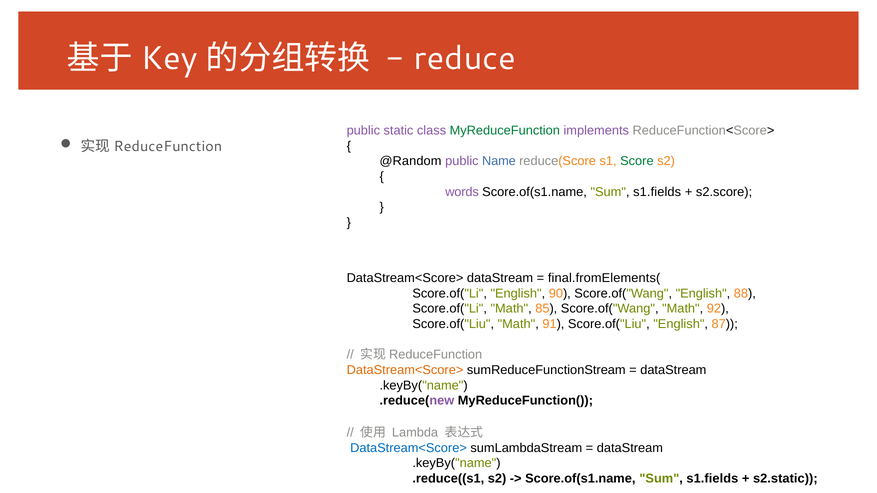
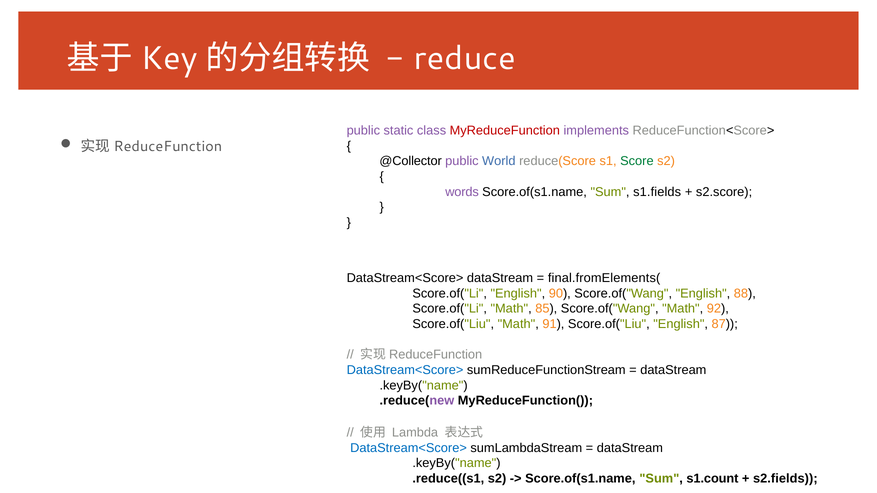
MyReduceFunction colour: green -> red (505, 131)
@Random: @Random -> @Collector (411, 161)
Name: Name -> World (499, 161)
DataStream<Score> colour: orange -> blue (405, 370)
s1.fields: s1.fields -> s1.count (712, 479)
s2.static: s2.static -> s2.fields (785, 479)
